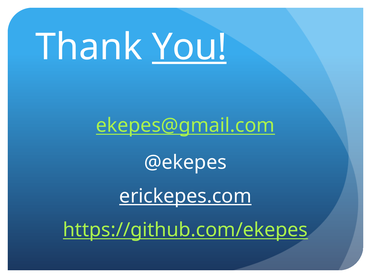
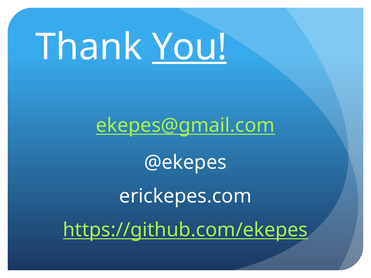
erickepes.com underline: present -> none (185, 196)
